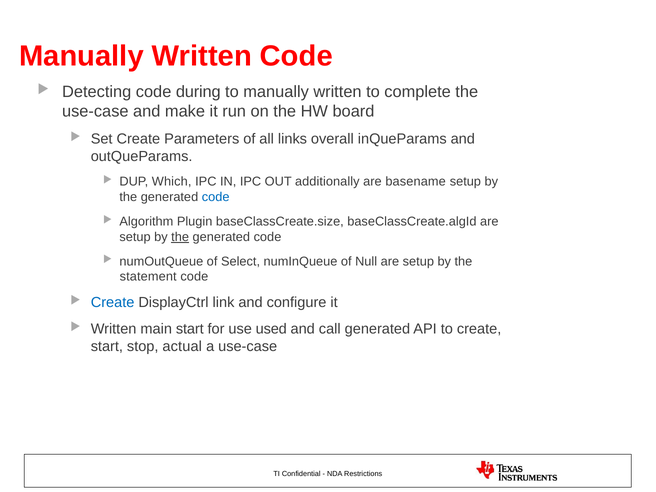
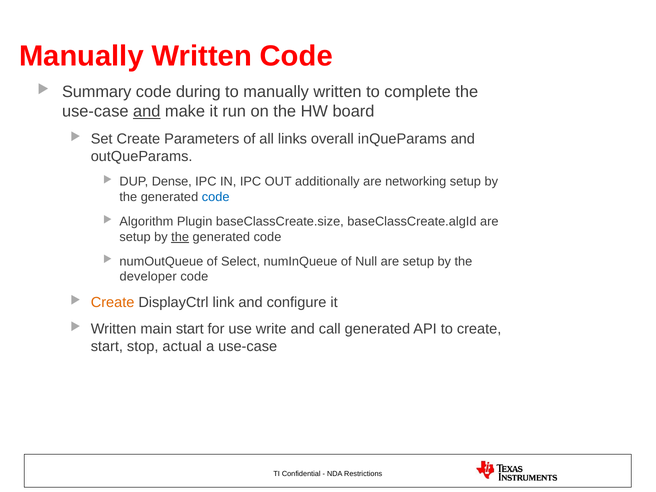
Detecting: Detecting -> Summary (97, 92)
and underline: none -> present (147, 111)
Which: Which -> Dense (172, 182)
basename: basename -> networking (416, 182)
statement: statement -> developer (148, 277)
Create colour: blue -> orange (113, 302)
used: used -> write (271, 329)
